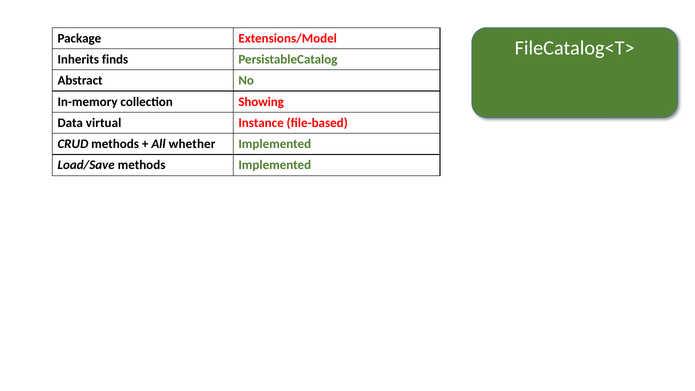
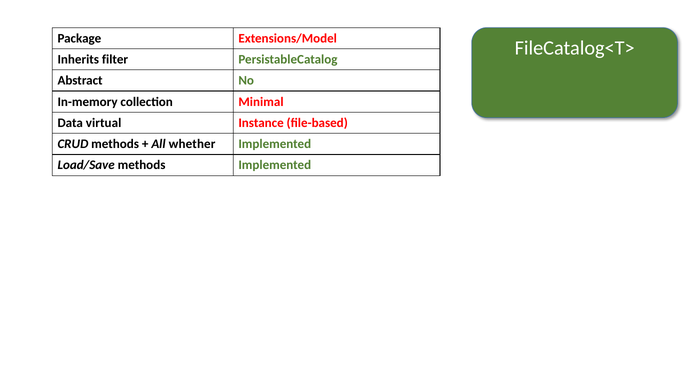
finds: finds -> filter (115, 59)
Showing: Showing -> Minimal (261, 102)
